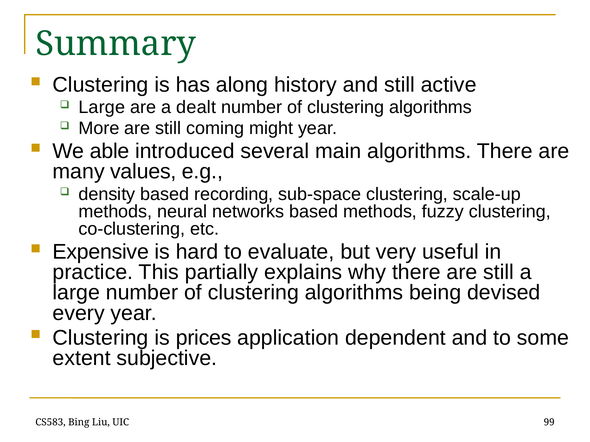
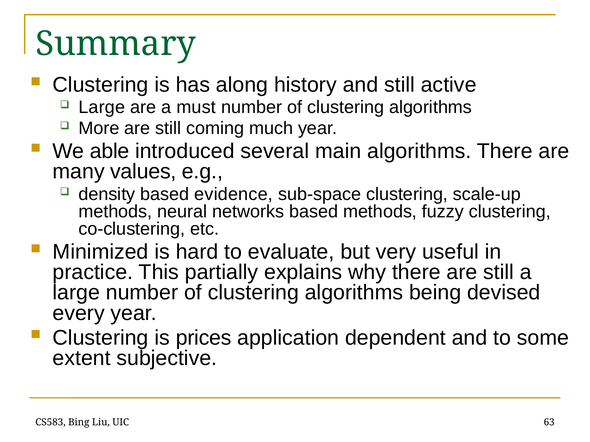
dealt: dealt -> must (196, 107)
might: might -> much (271, 128)
recording: recording -> evidence (234, 194)
Expensive: Expensive -> Minimized (101, 252)
99: 99 -> 63 (549, 423)
